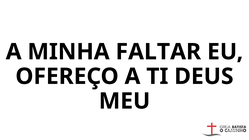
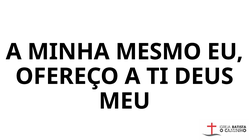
FALTAR: FALTAR -> MESMO (158, 52)
